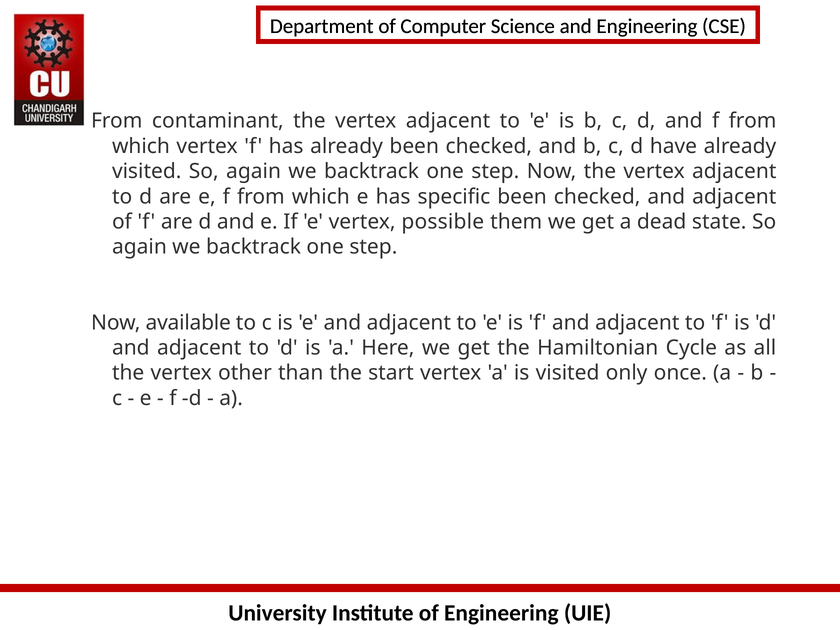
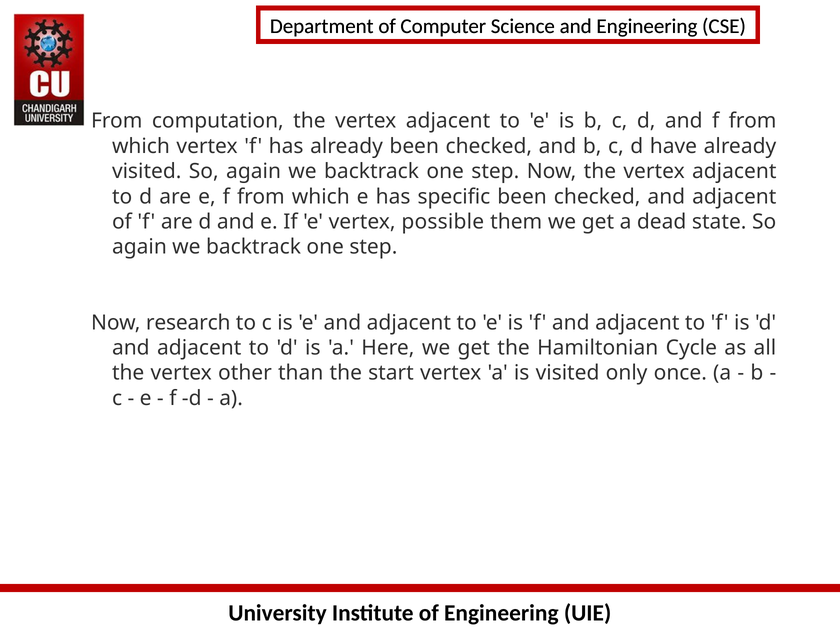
contaminant: contaminant -> computation (218, 121)
available: available -> research (188, 323)
